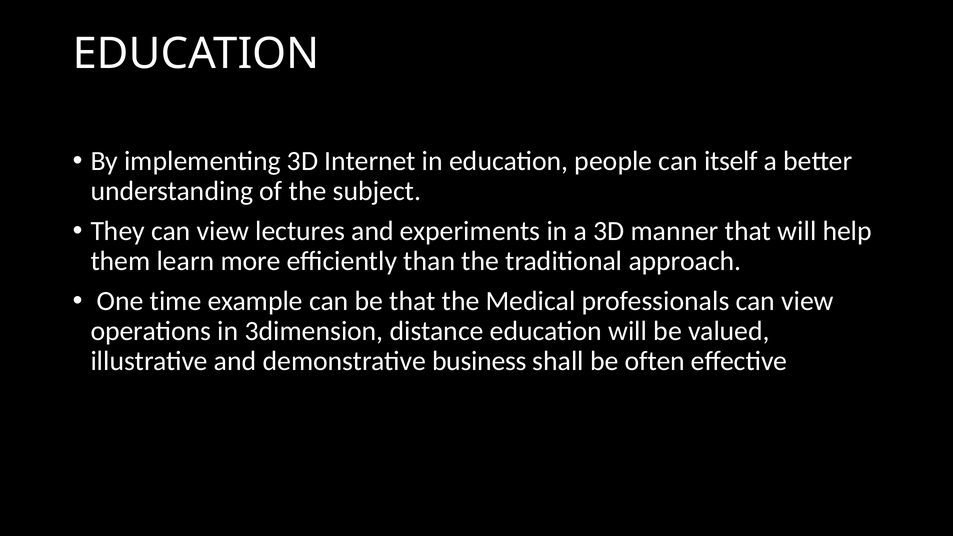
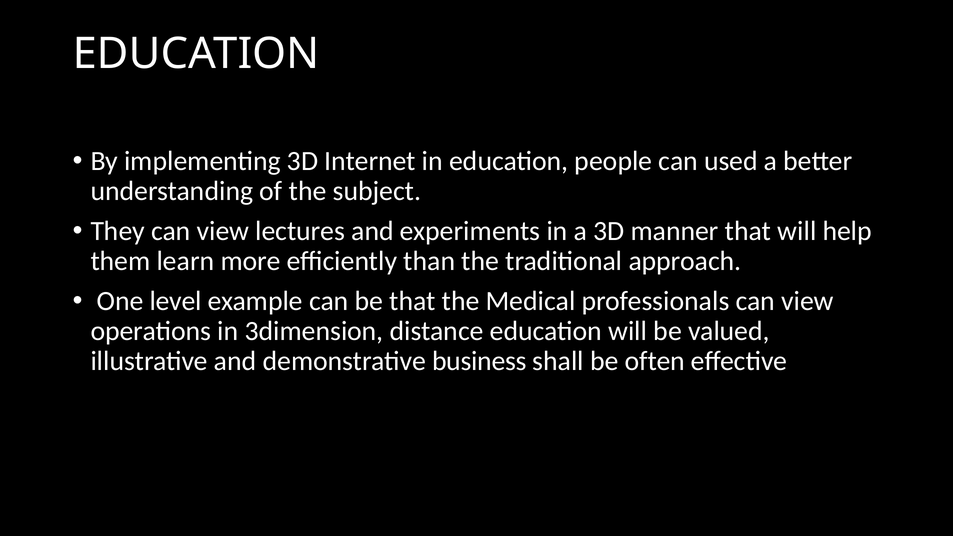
itself: itself -> used (731, 161)
time: time -> level (176, 301)
